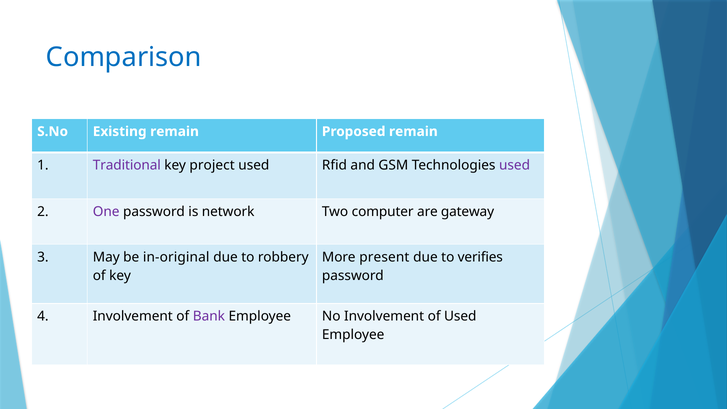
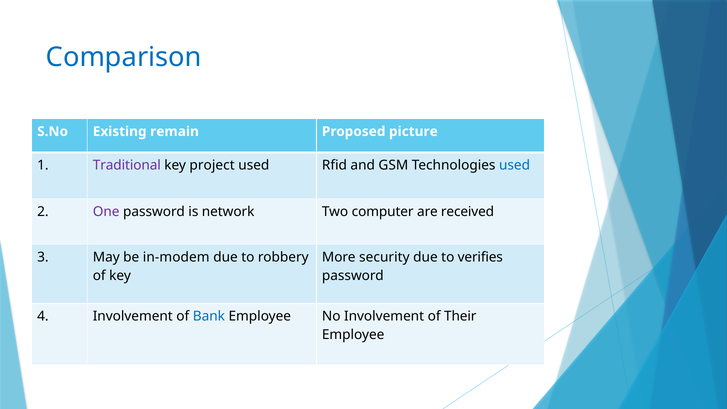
Proposed remain: remain -> picture (413, 131)
used colour: purple -> blue (515, 165)
gateway: gateway -> received (468, 212)
in-original: in-original -> in-modem (176, 257)
present: present -> security (384, 257)
Bank colour: purple -> blue (209, 316)
of Used: Used -> Their (460, 316)
